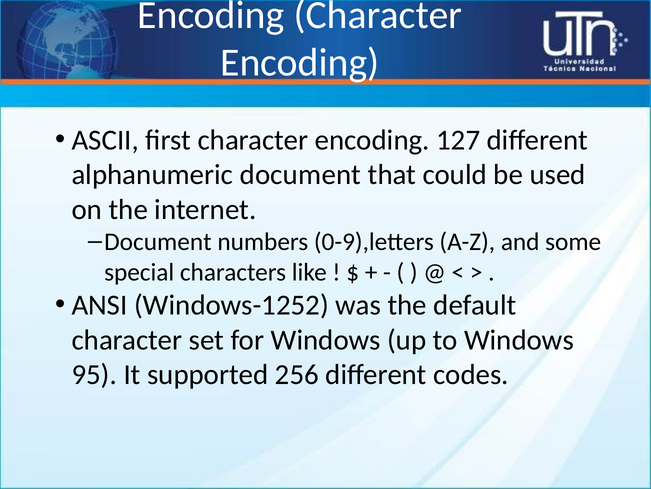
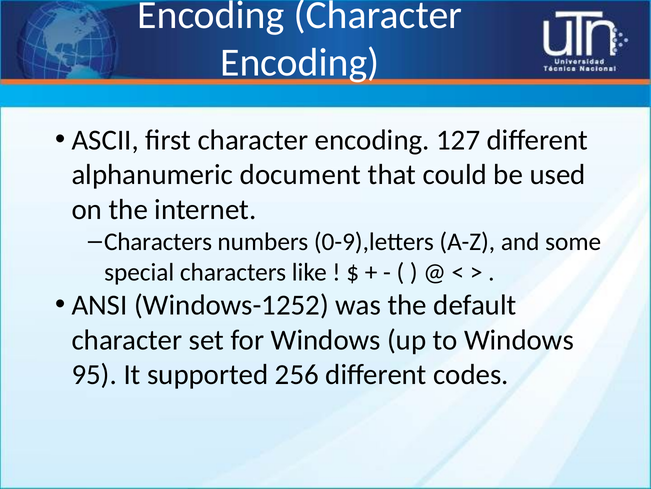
Document: Document -> Characters (158, 242)
